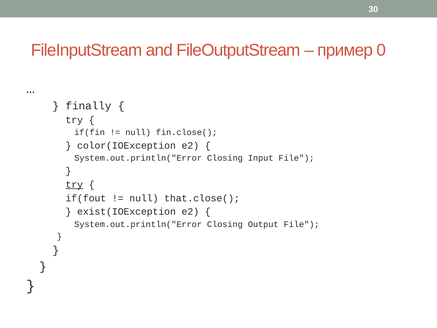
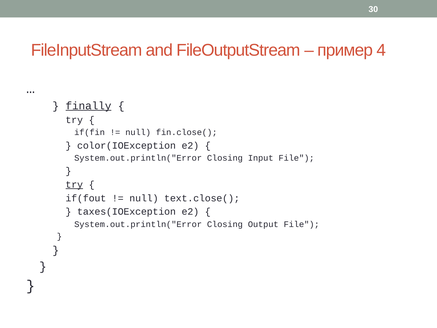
0: 0 -> 4 (381, 50)
finally underline: none -> present (88, 106)
that.close(: that.close( -> text.close( (202, 198)
exist(IOException: exist(IOException -> taxes(IOException (126, 212)
